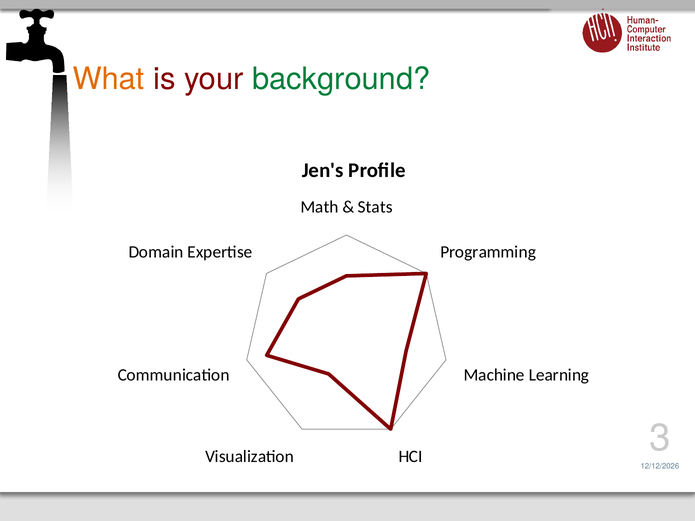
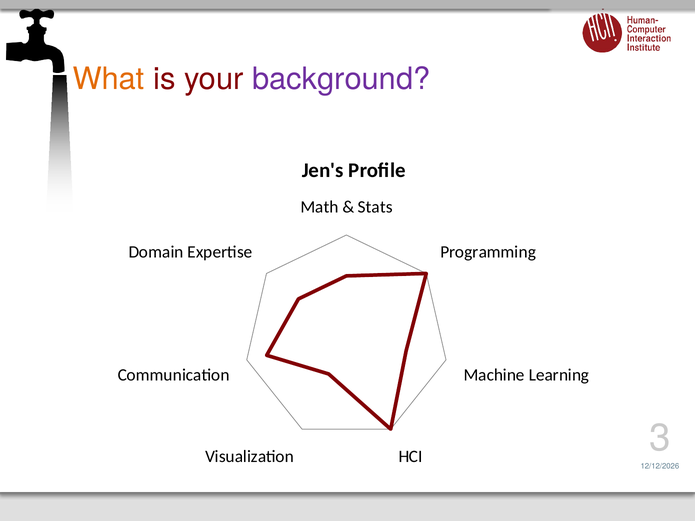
background colour: green -> purple (341, 79)
